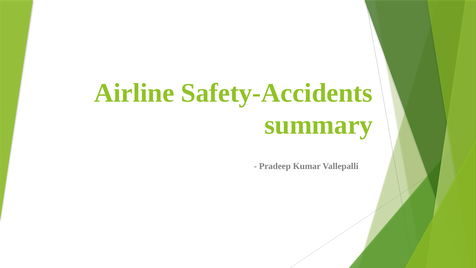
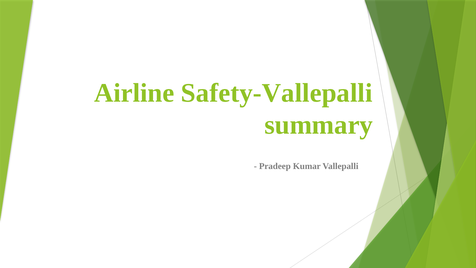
Safety-Accidents: Safety-Accidents -> Safety-Vallepalli (277, 93)
